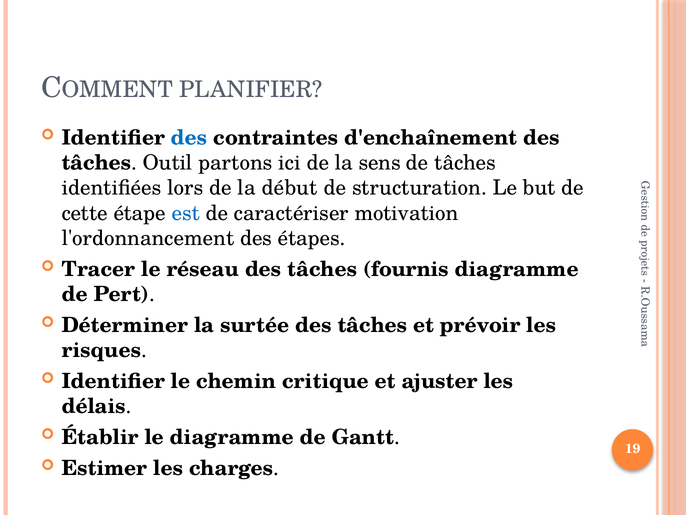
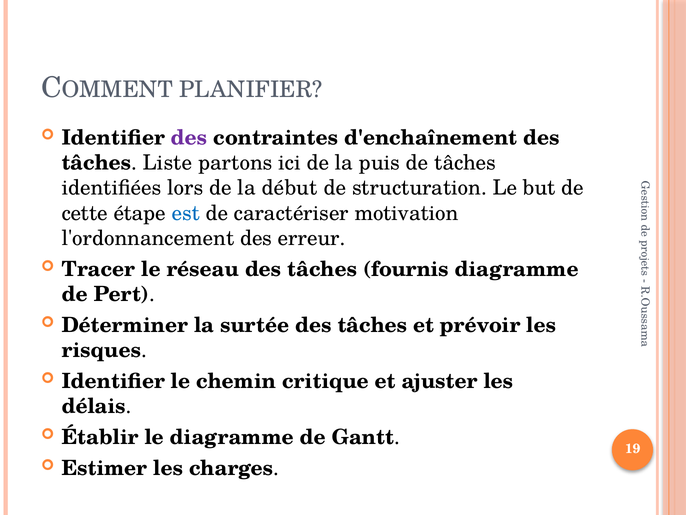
des colour: blue -> purple (189, 137)
Outil: Outil -> Liste (168, 163)
sens: sens -> puis (380, 163)
étapes: étapes -> erreur (312, 238)
